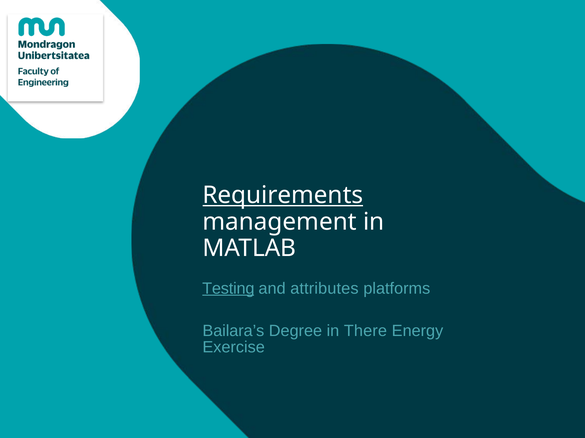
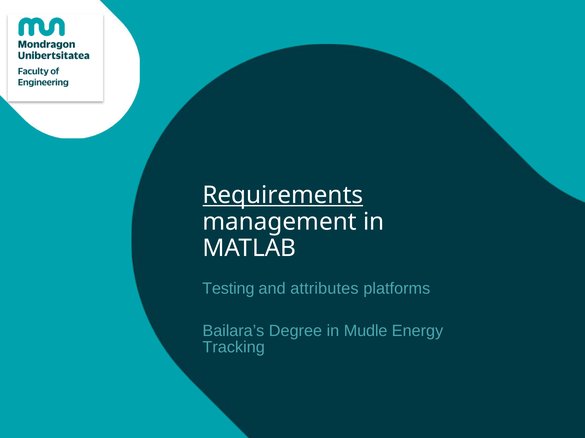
Testing underline: present -> none (228, 289)
There: There -> Mudle (366, 331)
Exercise: Exercise -> Tracking (234, 348)
